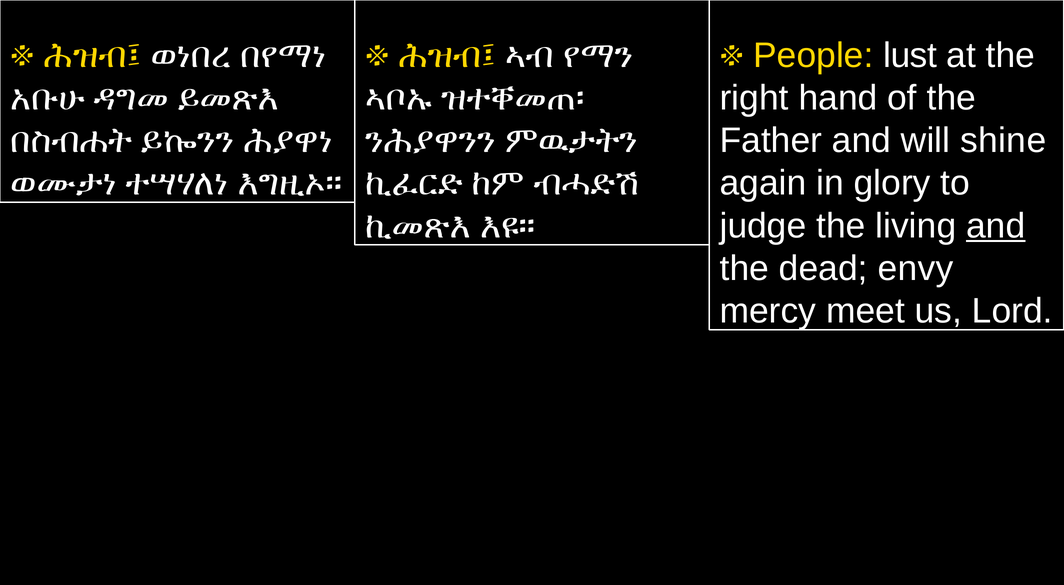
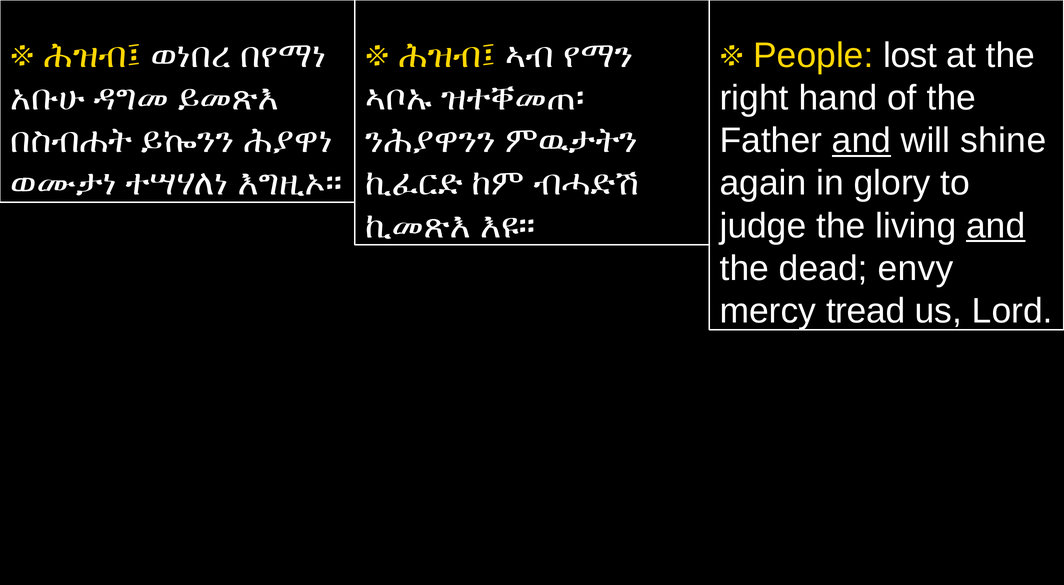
lust: lust -> lost (910, 56)
and underline: none -> present (862, 141)
meet: meet -> tread (866, 311)
